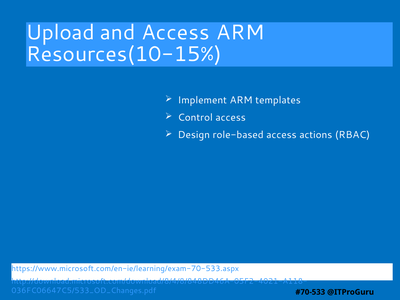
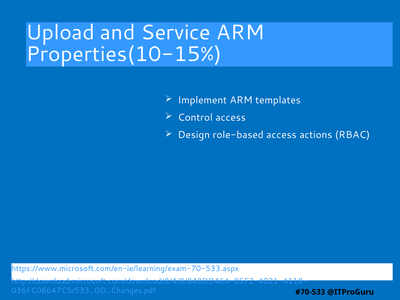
and Access: Access -> Service (176, 33)
Resources(10-15%: Resources(10-15% -> Properties(10-15% (124, 54)
